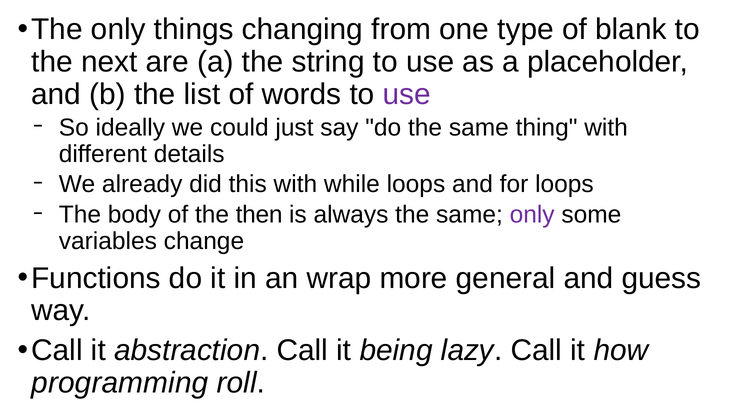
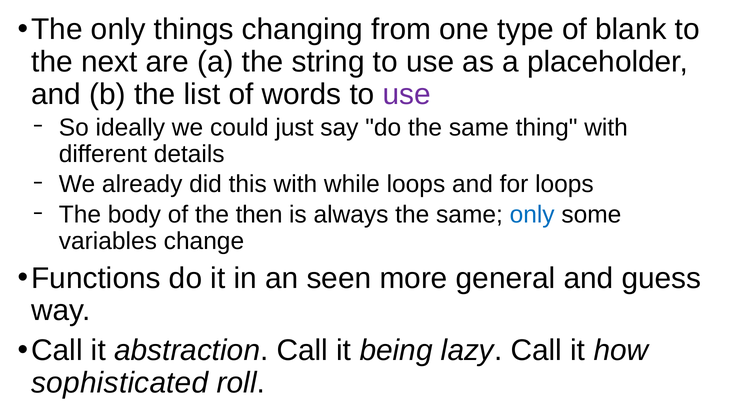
only colour: purple -> blue (532, 214)
wrap: wrap -> seen (339, 278)
programming: programming -> sophisticated (120, 382)
